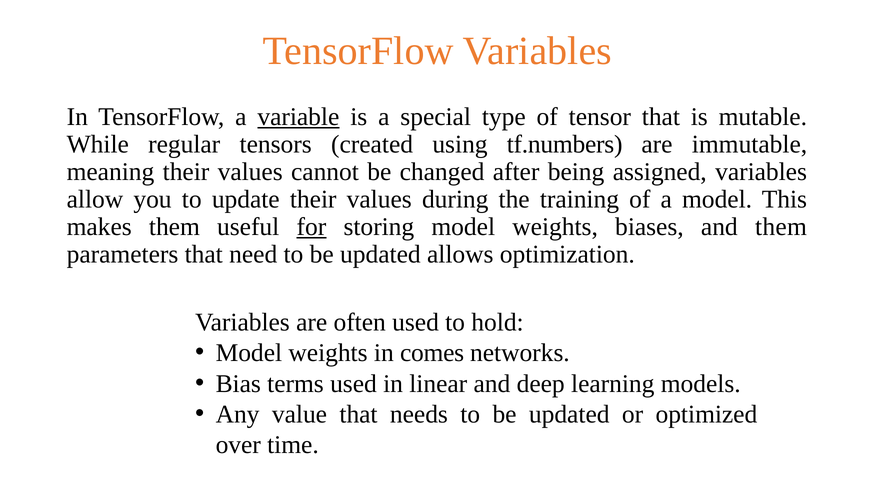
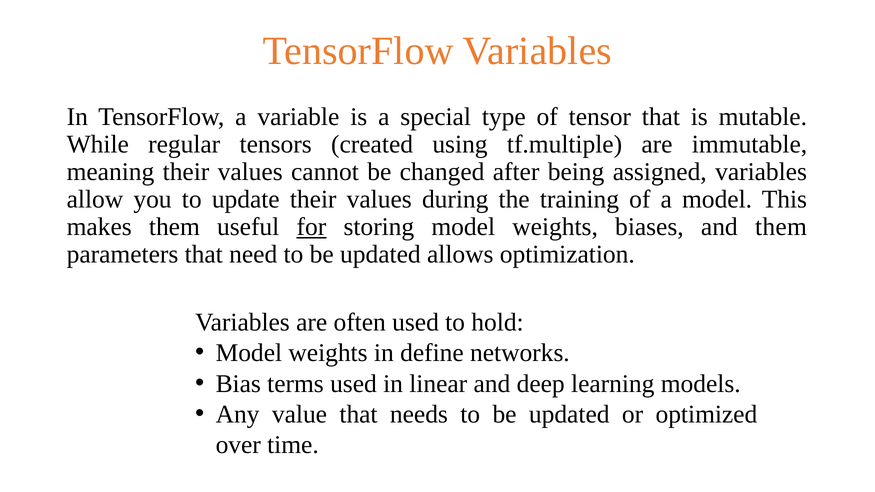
variable underline: present -> none (298, 117)
tf.numbers: tf.numbers -> tf.multiple (565, 144)
comes: comes -> define (432, 353)
